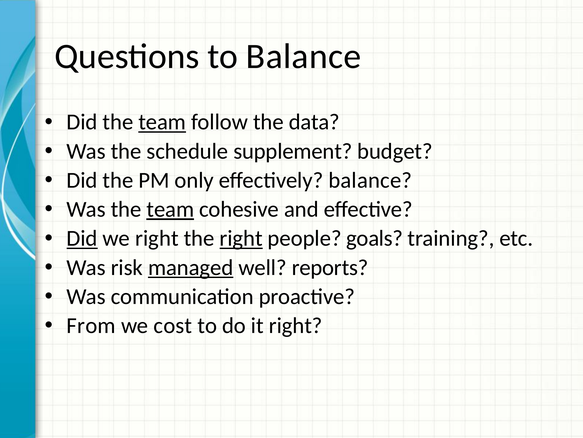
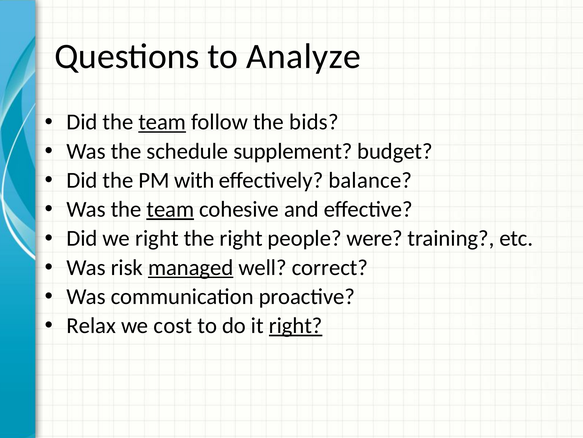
to Balance: Balance -> Analyze (304, 56)
data: data -> bids (314, 122)
only: only -> with (194, 180)
Did underline: present -> none (82, 238)
right underline: present -> none (241, 238)
goals: goals -> were (375, 238)
reports: reports -> correct (330, 267)
From: From -> Relax (91, 325)
right underline: none -> present (296, 325)
